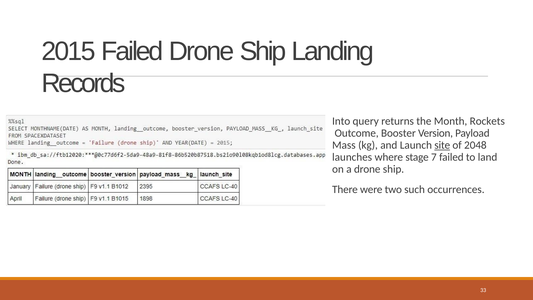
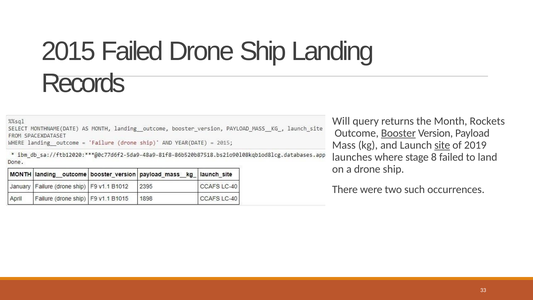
Into: Into -> Will (341, 121)
Booster underline: none -> present (398, 133)
2048: 2048 -> 2019 (475, 145)
7: 7 -> 8 (434, 157)
